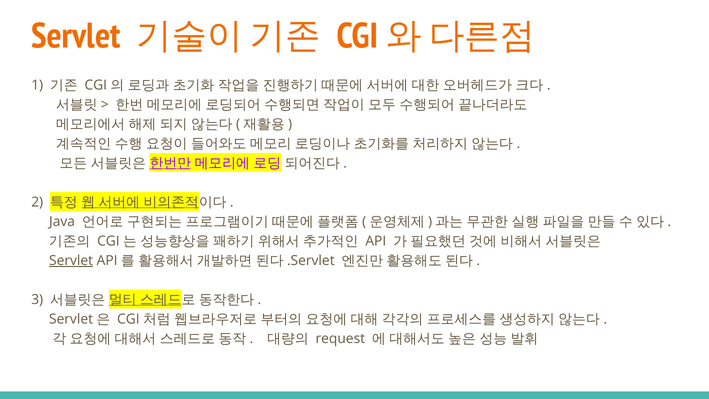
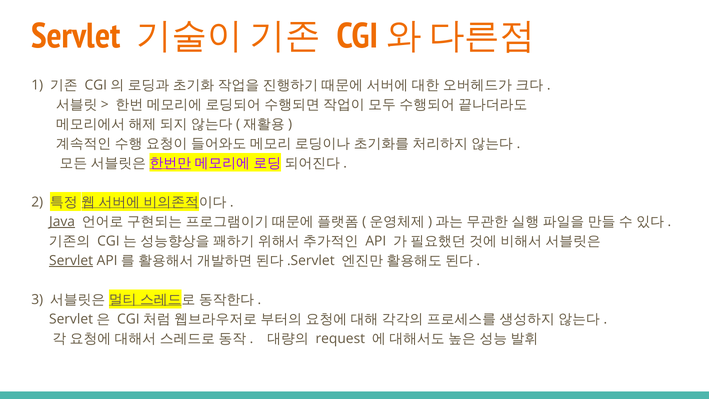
Java underline: none -> present (62, 222)
